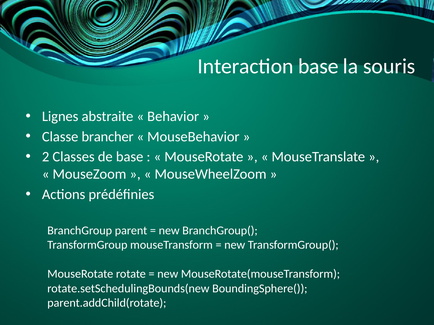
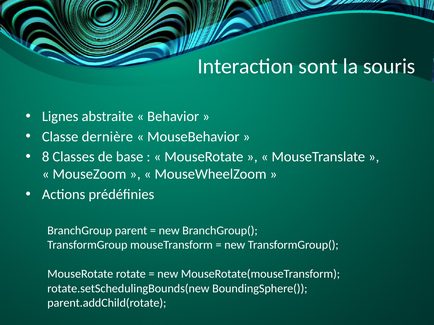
Interaction base: base -> sont (318, 66)
brancher: brancher -> dernière (107, 137)
2: 2 -> 8 (46, 157)
